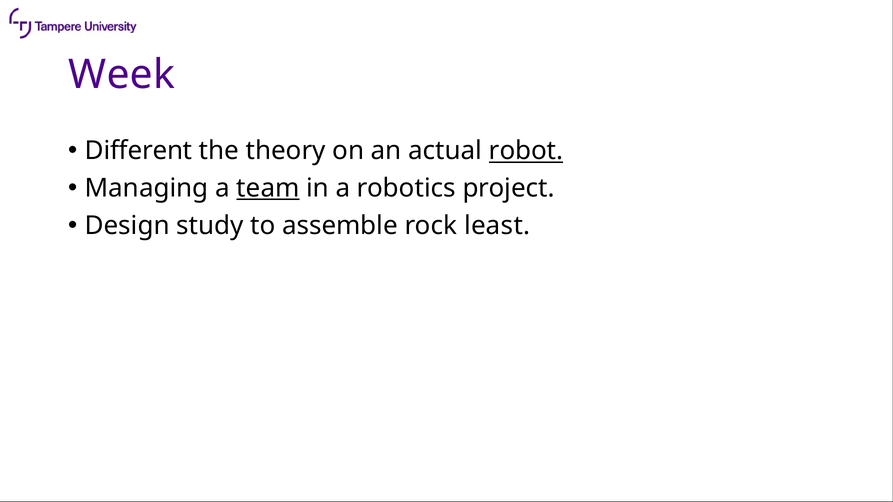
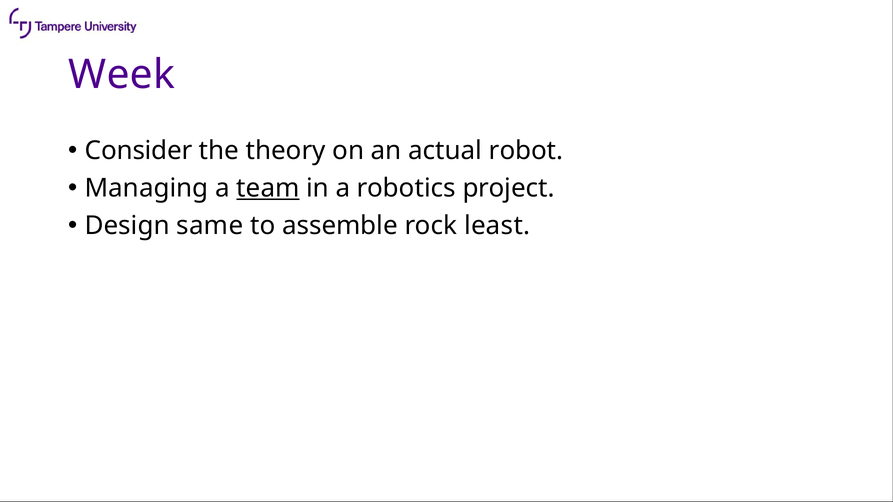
Different: Different -> Consider (139, 151)
robot underline: present -> none (526, 151)
study: study -> same (210, 226)
